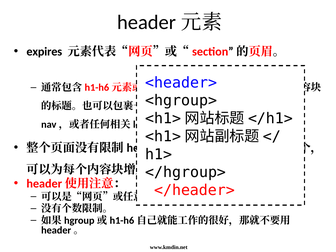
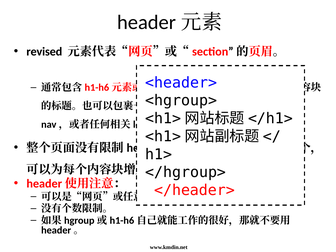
expires: expires -> revised (44, 52)
